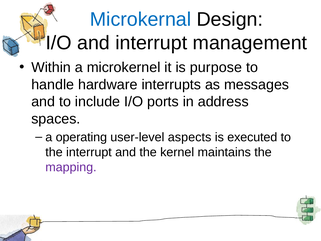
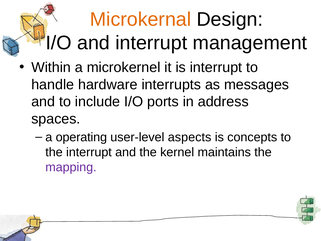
Microkernal colour: blue -> orange (141, 19)
is purpose: purpose -> interrupt (216, 67)
executed: executed -> concepts (252, 137)
